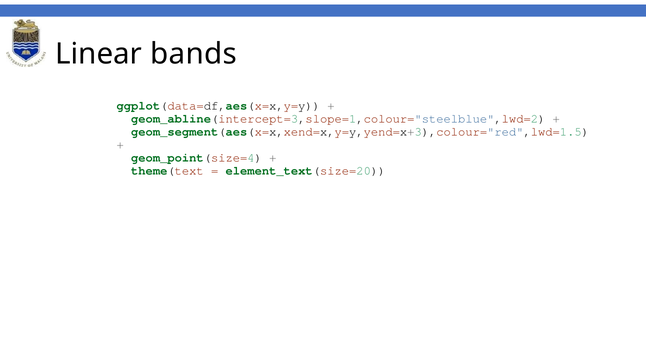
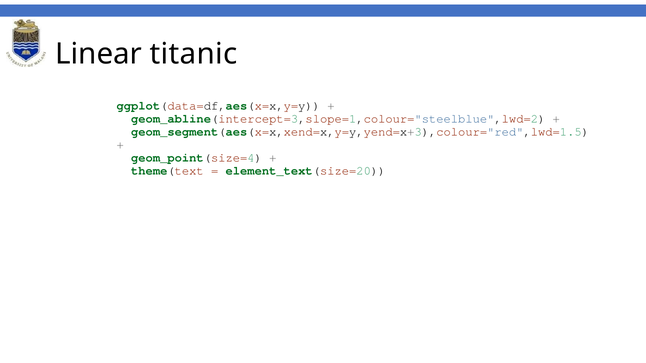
bands: bands -> titanic (194, 54)
